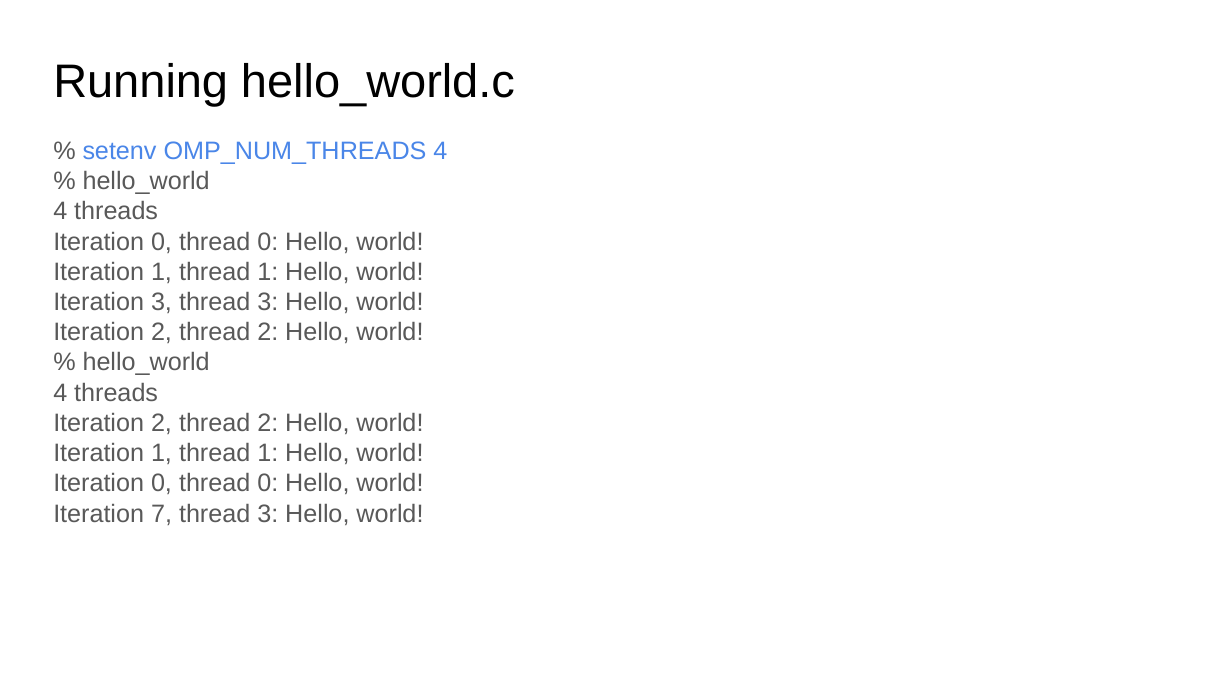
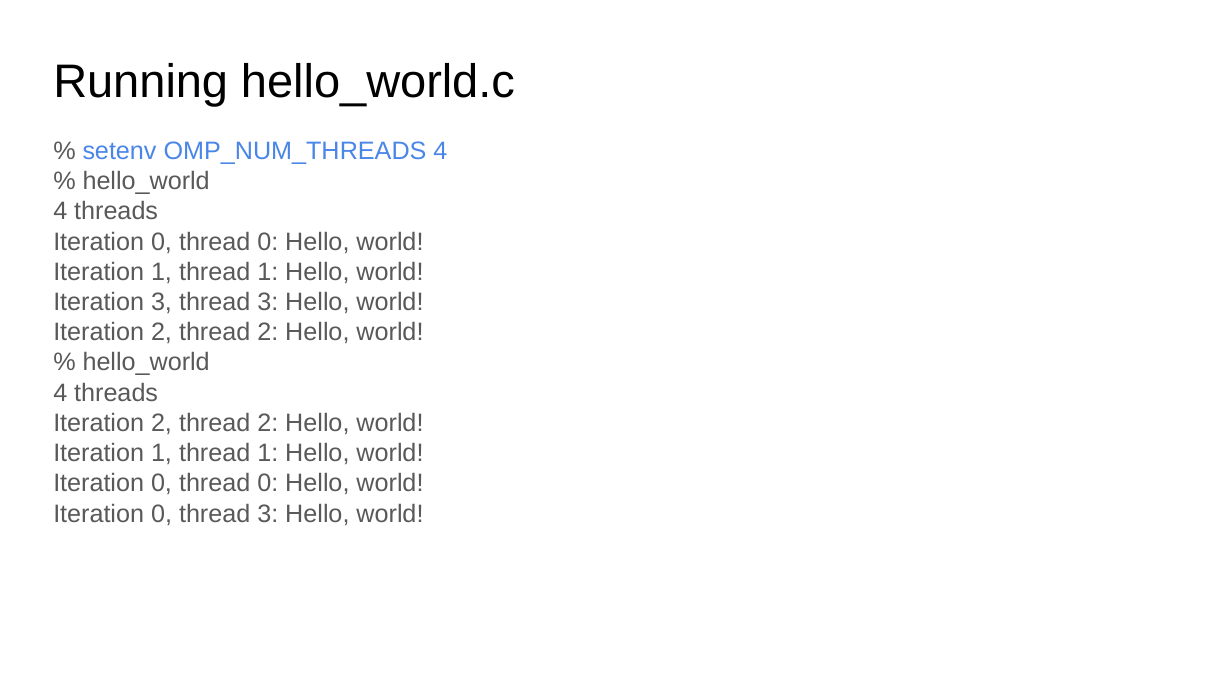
7: 7 -> 0 (162, 514)
